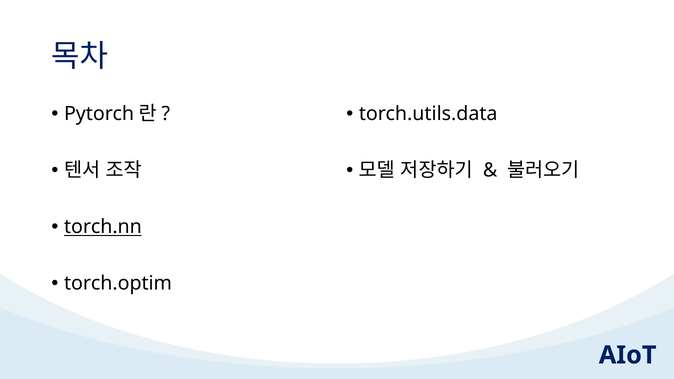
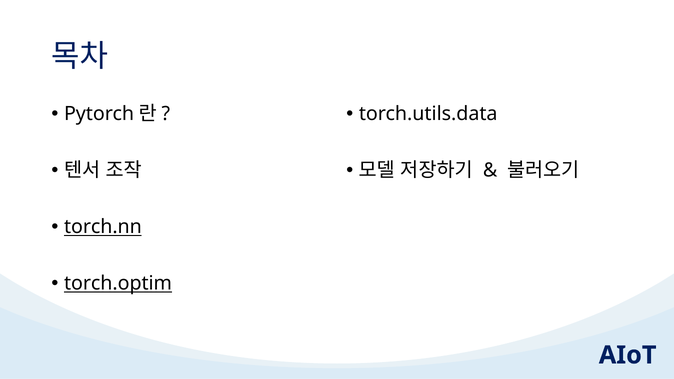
torch.optim underline: none -> present (118, 284)
